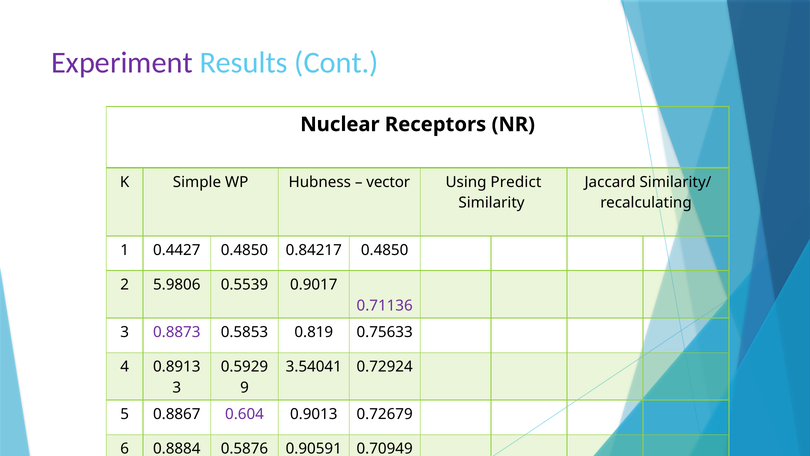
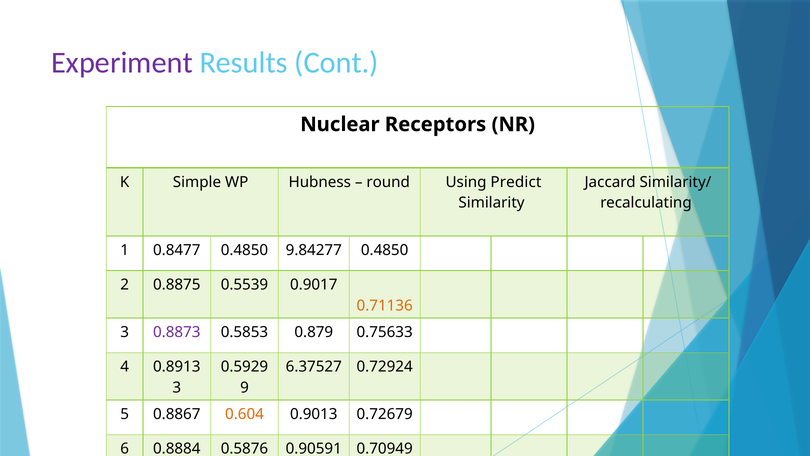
vector: vector -> round (388, 182)
0.4427: 0.4427 -> 0.8477 (177, 250)
0.84217: 0.84217 -> 9.84277 (314, 250)
5.9806: 5.9806 -> 0.8875 (177, 285)
0.71136 colour: purple -> orange (385, 305)
0.819: 0.819 -> 0.879 (314, 332)
3.54041: 3.54041 -> 6.37527 (314, 367)
0.604 colour: purple -> orange (244, 414)
